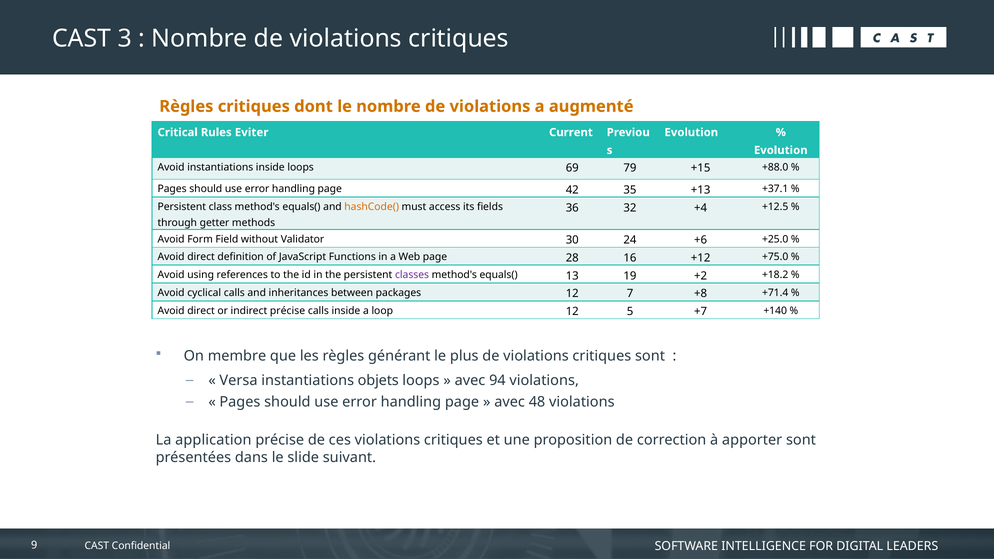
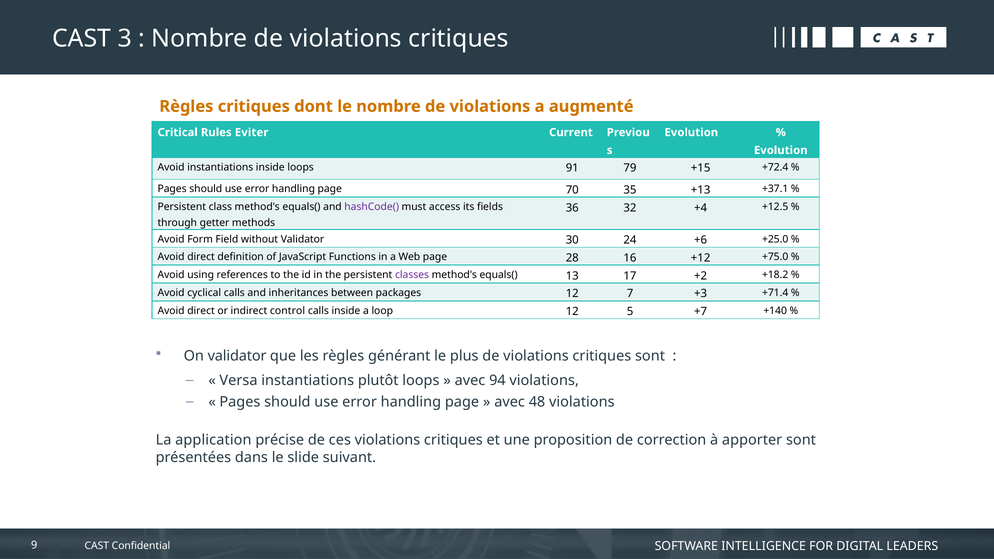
69: 69 -> 91 (572, 168)
+88.0: +88.0 -> +72.4 (775, 167)
42: 42 -> 70 (572, 190)
hashCode( colour: orange -> purple (372, 207)
19: 19 -> 17 (630, 276)
+8: +8 -> +3 (701, 294)
indirect précise: précise -> control (287, 311)
On membre: membre -> validator (237, 356)
objets: objets -> plutôt (378, 381)
